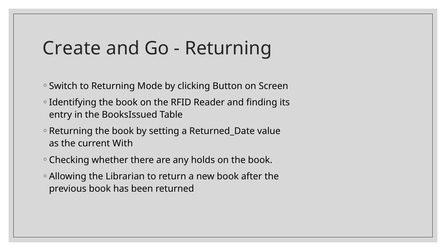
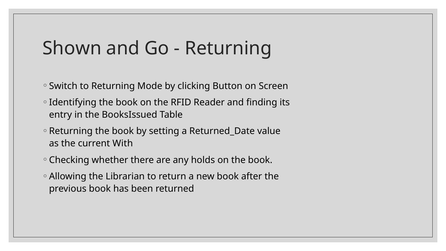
Create: Create -> Shown (72, 48)
